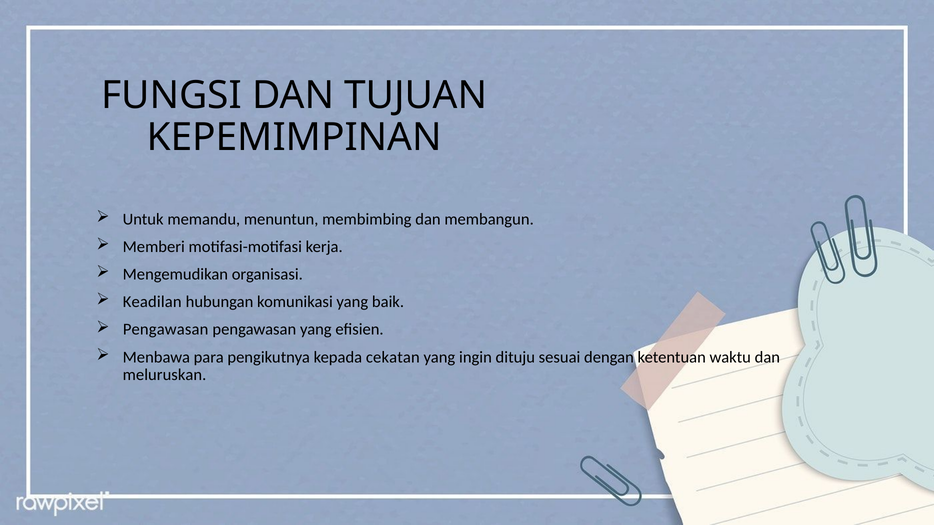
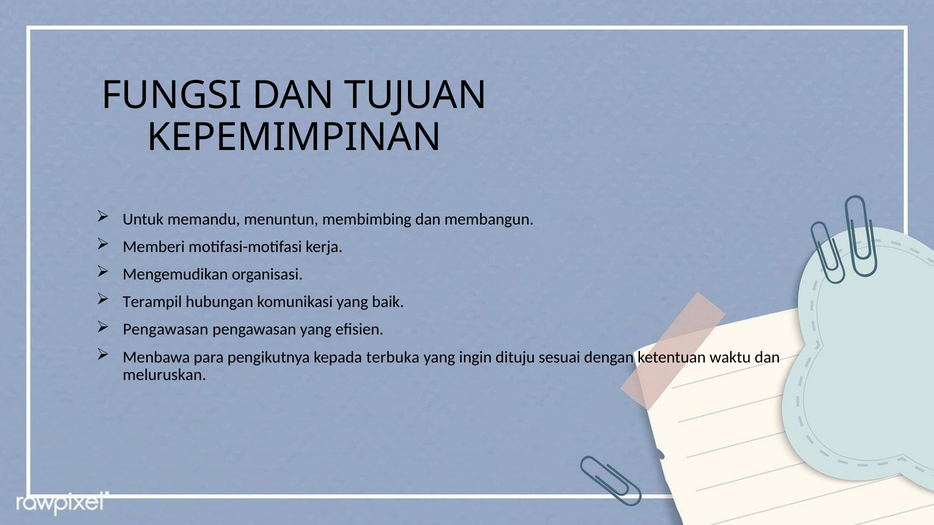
Keadilan: Keadilan -> Terampil (152, 302)
cekatan: cekatan -> terbuka (393, 357)
